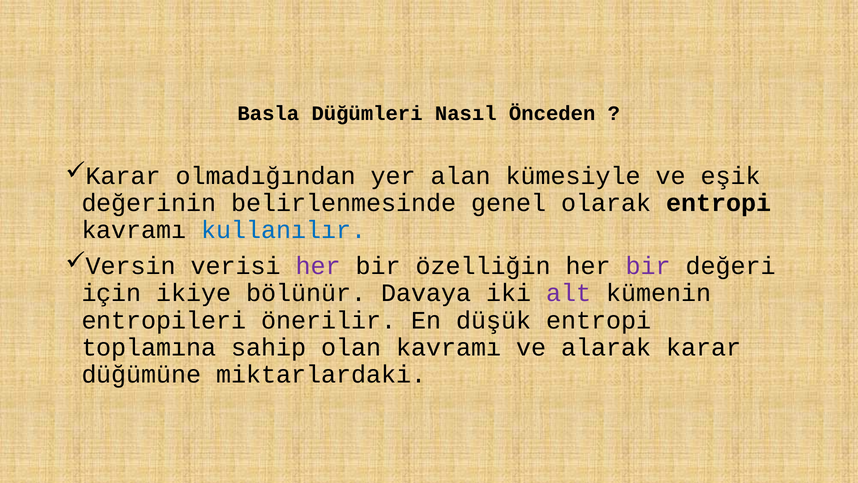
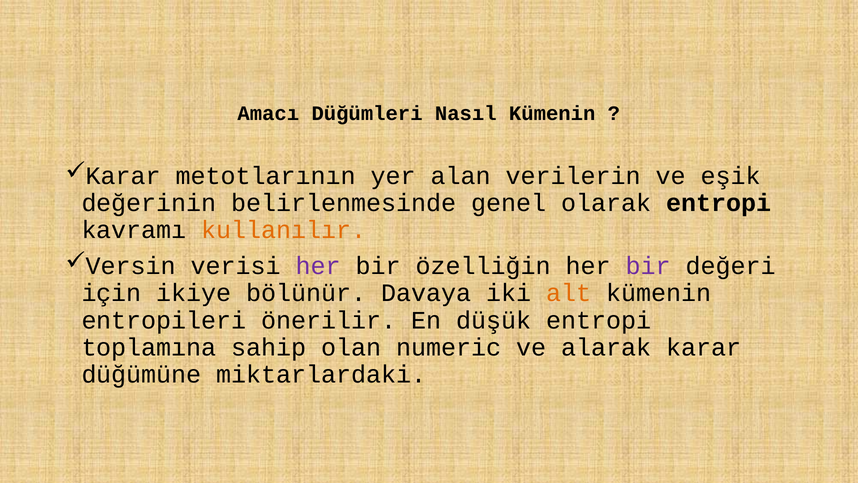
Basla: Basla -> Amacı (268, 113)
Nasıl Önceden: Önceden -> Kümenin (552, 113)
olmadığından: olmadığından -> metotlarının (266, 176)
kümesiyle: kümesiyle -> verilerin (573, 176)
kullanılır colour: blue -> orange (284, 230)
alt colour: purple -> orange (569, 293)
olan kavramı: kavramı -> numeric (449, 347)
